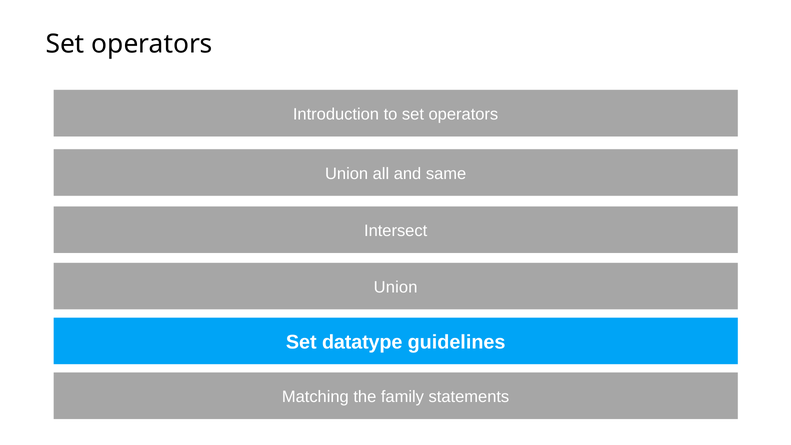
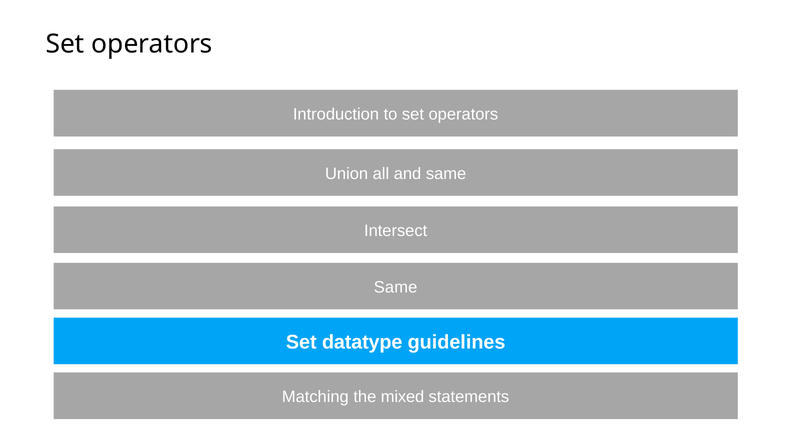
Union: Union -> Same (396, 287)
family: family -> mixed (403, 397)
